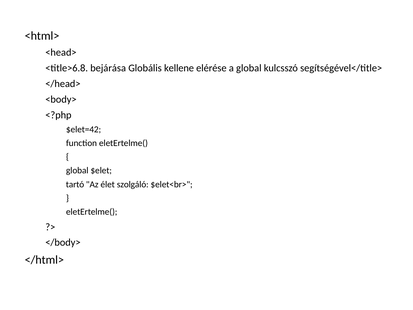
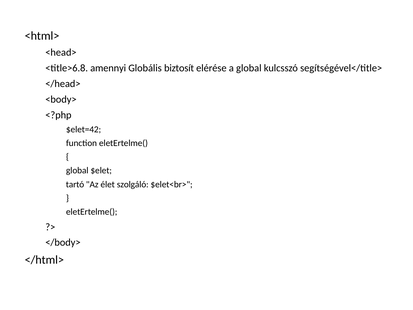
bejárása: bejárása -> amennyi (108, 68)
kellene: kellene -> biztosít (179, 68)
